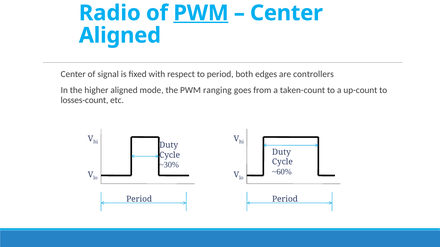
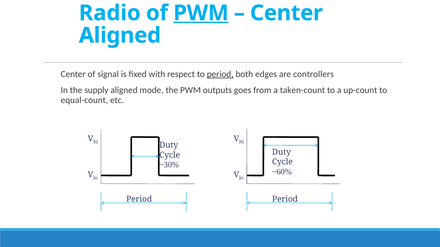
period underline: none -> present (220, 74)
higher: higher -> supply (96, 90)
ranging: ranging -> outputs (217, 90)
losses-count: losses-count -> equal-count (84, 100)
